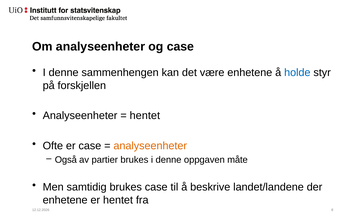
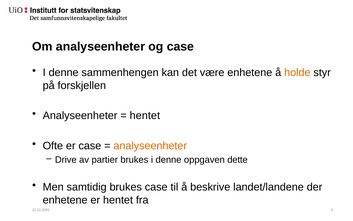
holde colour: blue -> orange (297, 72)
Også: Også -> Drive (66, 159)
måte: måte -> dette (237, 159)
